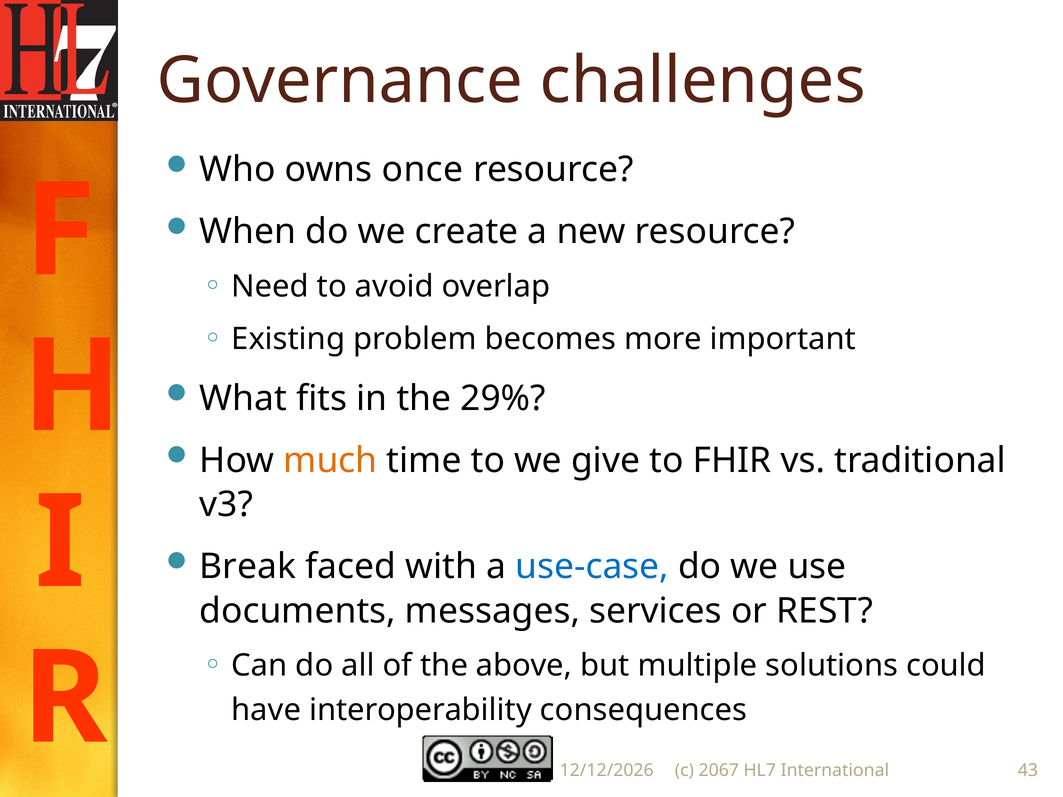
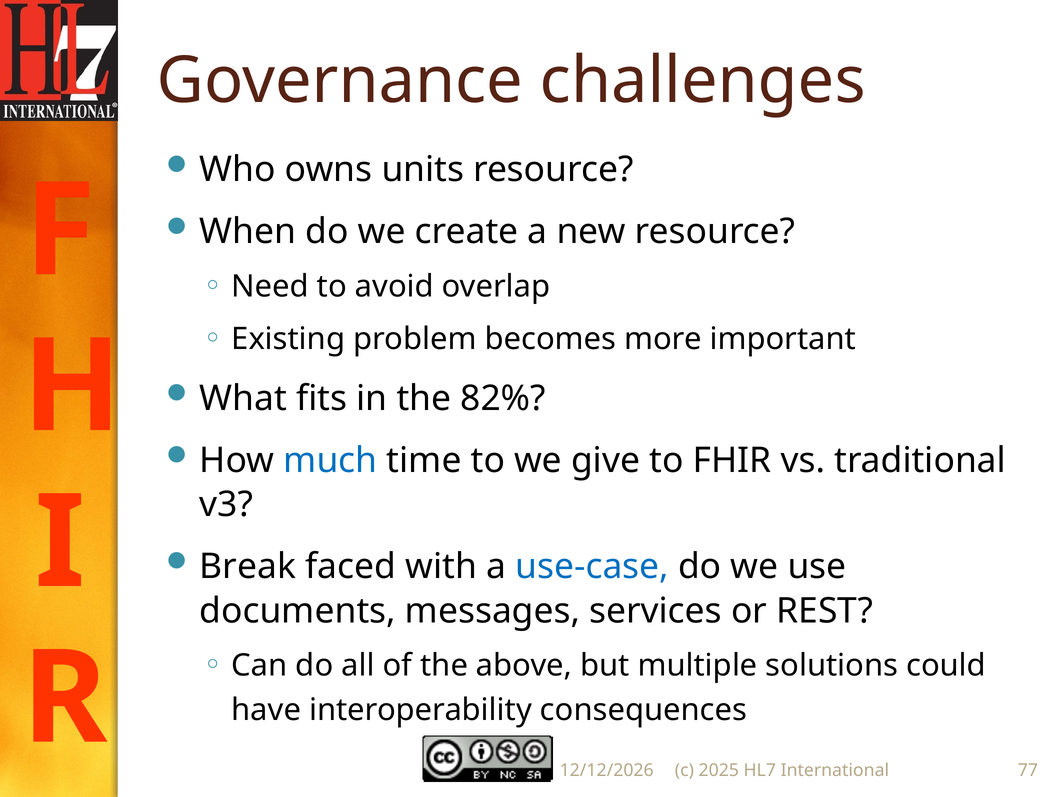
once: once -> units (423, 170)
29%: 29% -> 82% (503, 399)
much colour: orange -> blue (330, 461)
2067: 2067 -> 2025 (719, 771)
43: 43 -> 77 (1028, 771)
